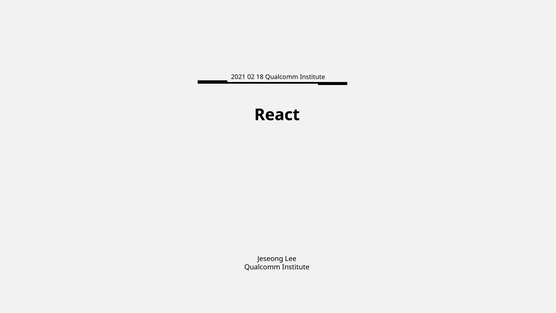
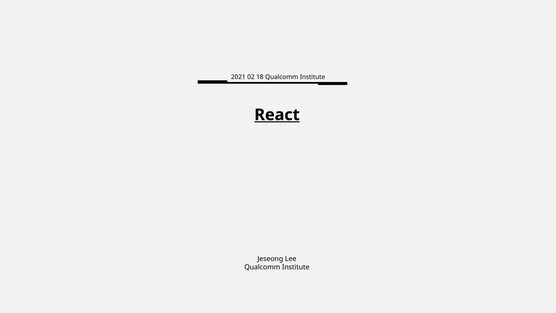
React underline: none -> present (277, 115)
